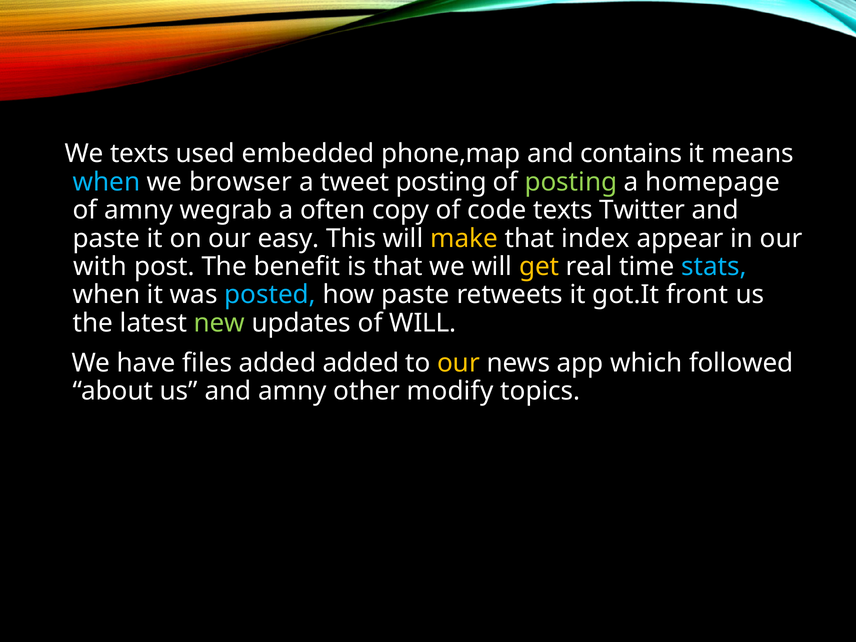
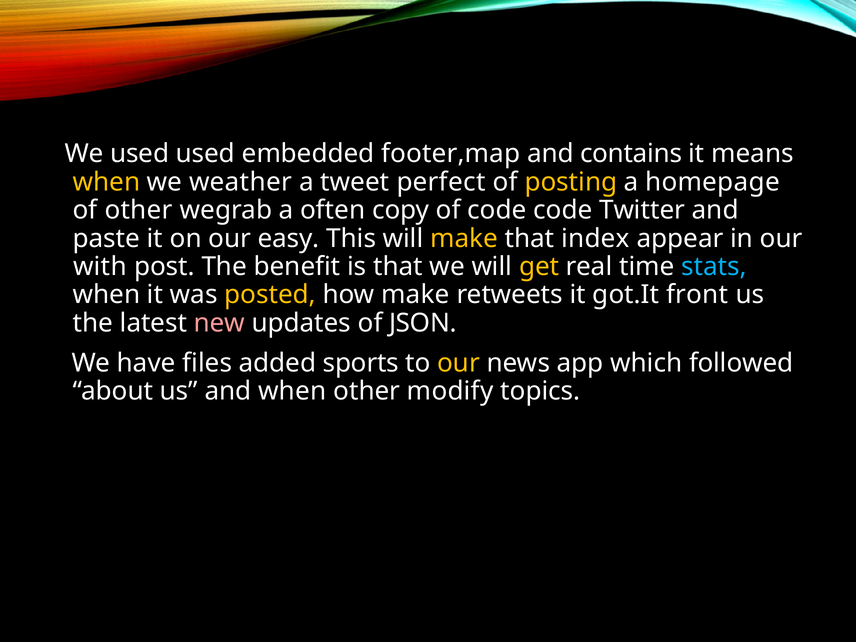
We texts: texts -> used (140, 154)
phone,map: phone,map -> footer,map (451, 154)
when colour: light blue -> yellow (107, 182)
browser: browser -> weather (241, 182)
tweet posting: posting -> perfect (441, 182)
posting colour: light green -> yellow (571, 182)
of amny: amny -> other (139, 210)
code texts: texts -> code (563, 210)
posted colour: light blue -> yellow (270, 295)
how paste: paste -> make (415, 295)
new colour: light green -> pink (219, 323)
of WILL: WILL -> JSON (423, 323)
added added: added -> sports (361, 363)
and amny: amny -> when (292, 391)
